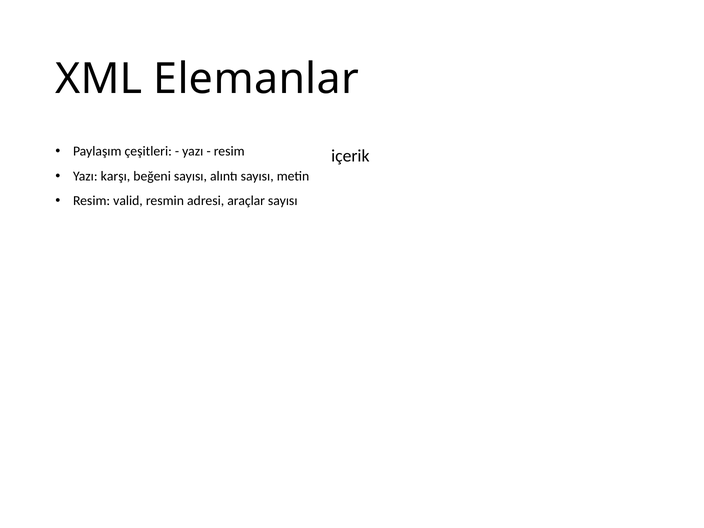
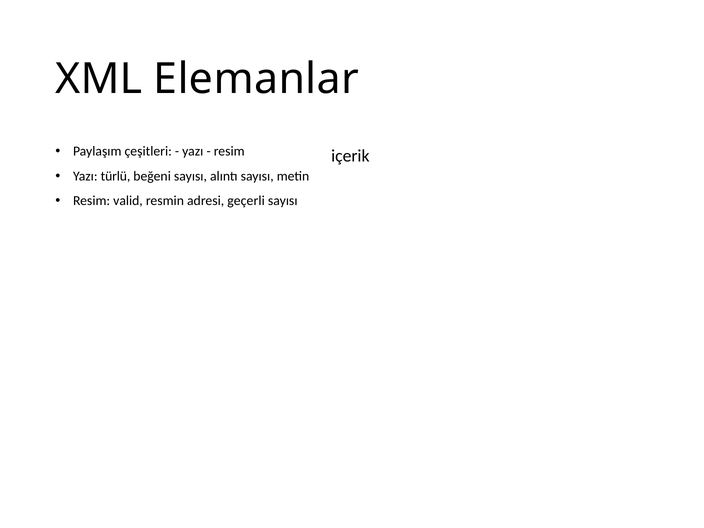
karşı: karşı -> türlü (116, 176)
araçlar: araçlar -> geçerli (246, 201)
